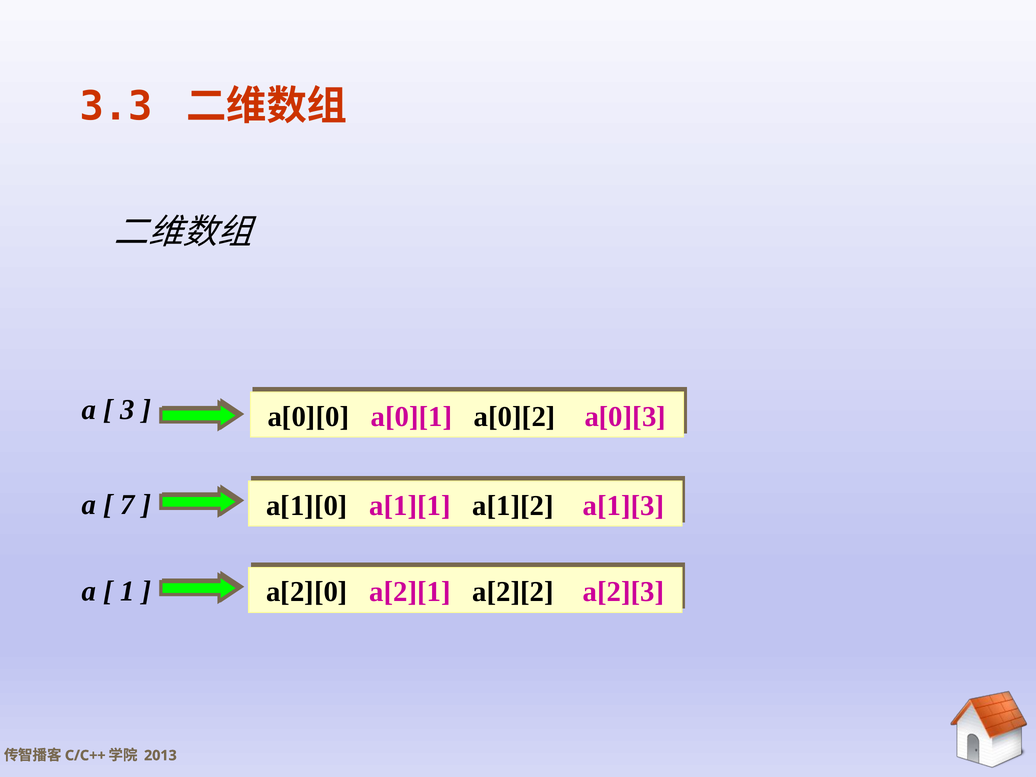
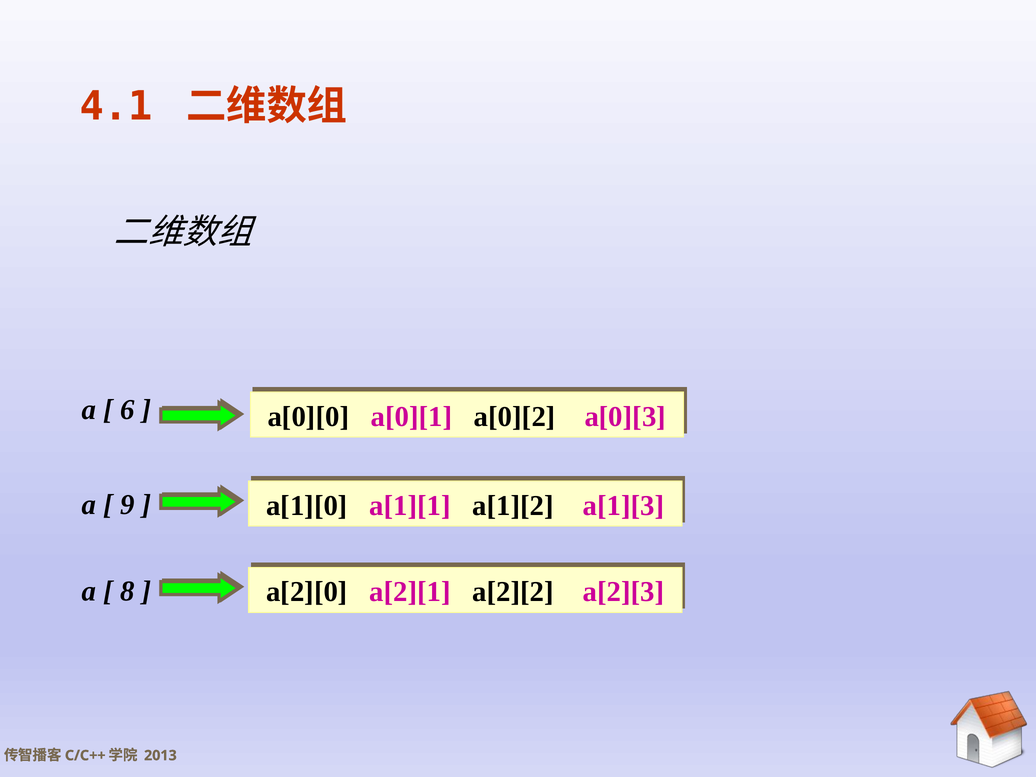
3.3: 3.3 -> 4.1 (116, 106)
3: 3 -> 6 (127, 410)
7: 7 -> 9 (127, 505)
1: 1 -> 8 (127, 591)
